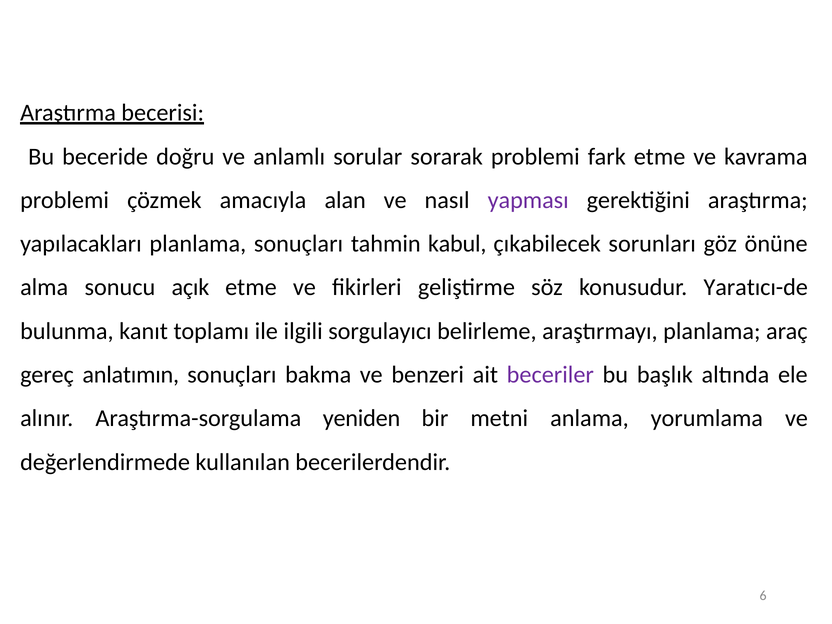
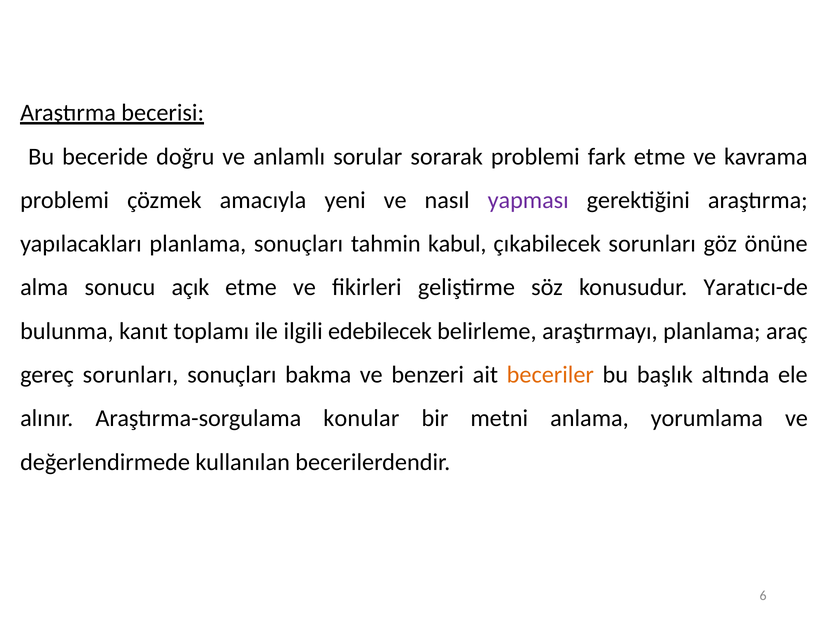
alan: alan -> yeni (345, 200)
sorgulayıcı: sorgulayıcı -> edebilecek (380, 331)
gereç anlatımın: anlatımın -> sorunları (131, 375)
beceriler colour: purple -> orange (550, 375)
yeniden: yeniden -> konular (361, 418)
